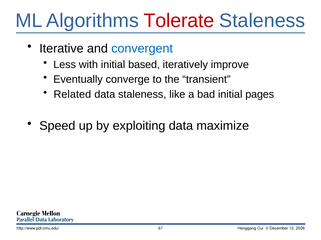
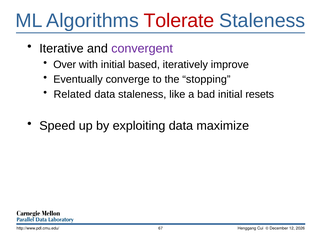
convergent colour: blue -> purple (142, 49)
Less: Less -> Over (65, 65)
transient: transient -> stopping (206, 80)
pages: pages -> resets (260, 95)
